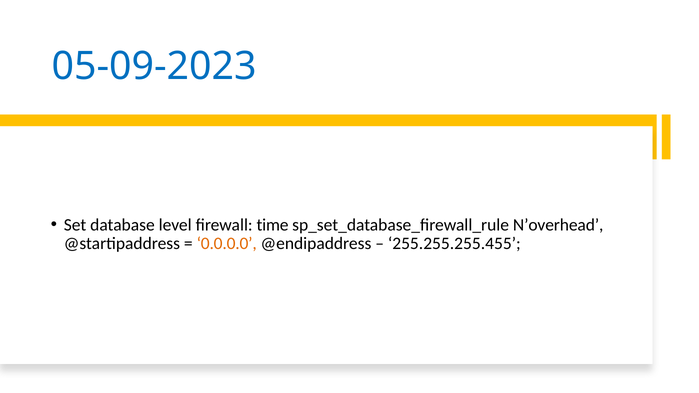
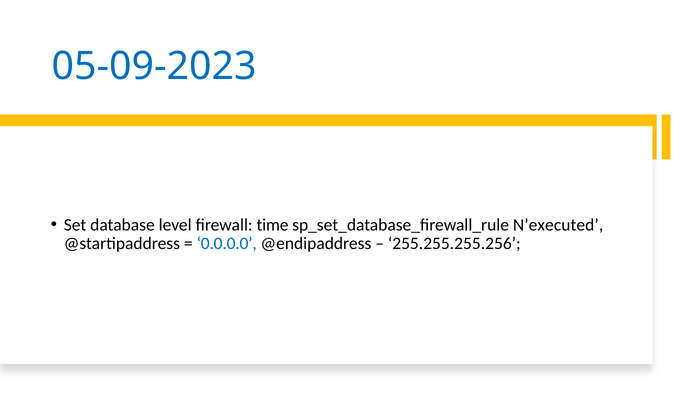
N’overhead: N’overhead -> N’executed (558, 225)
0.0.0.0 colour: orange -> blue (227, 244)
255.255.255.455: 255.255.255.455 -> 255.255.255.256 (454, 244)
